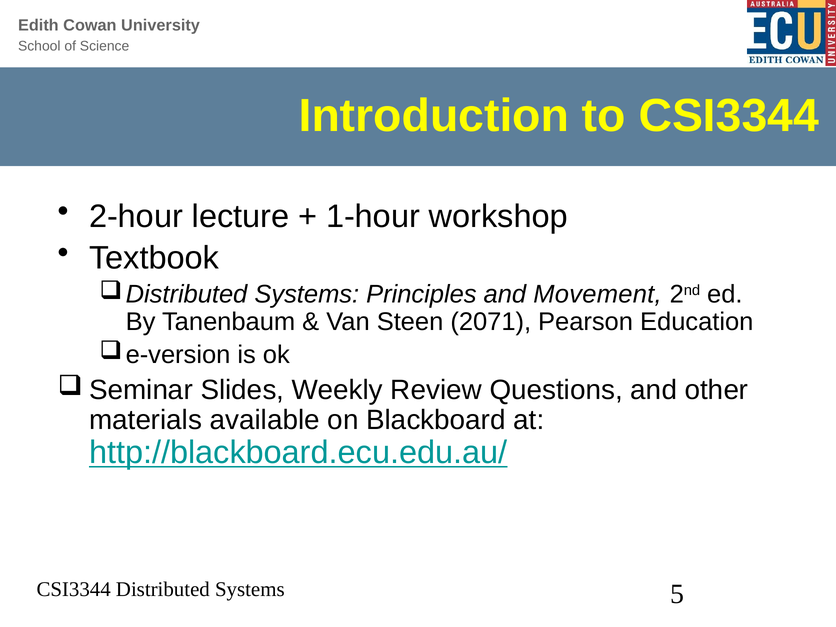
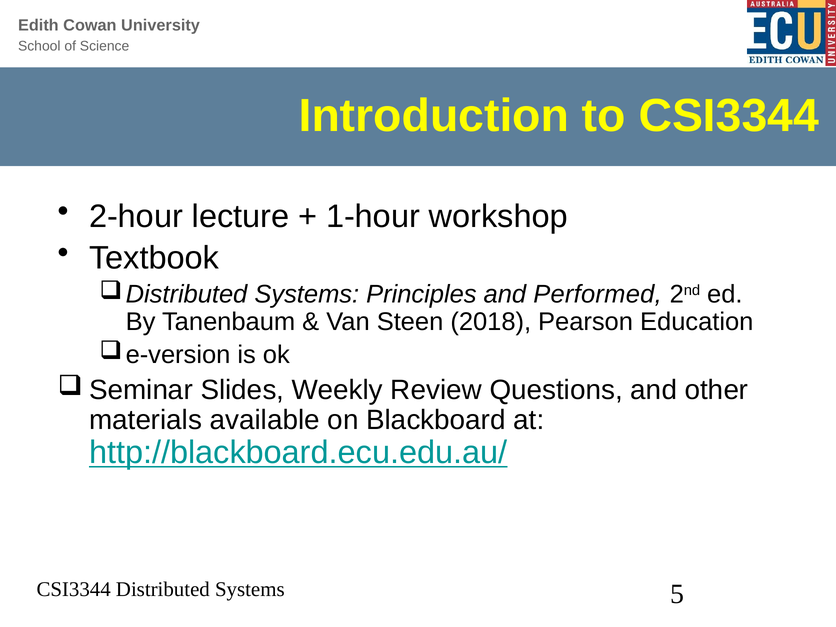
Movement: Movement -> Performed (597, 294)
2071: 2071 -> 2018 (491, 322)
